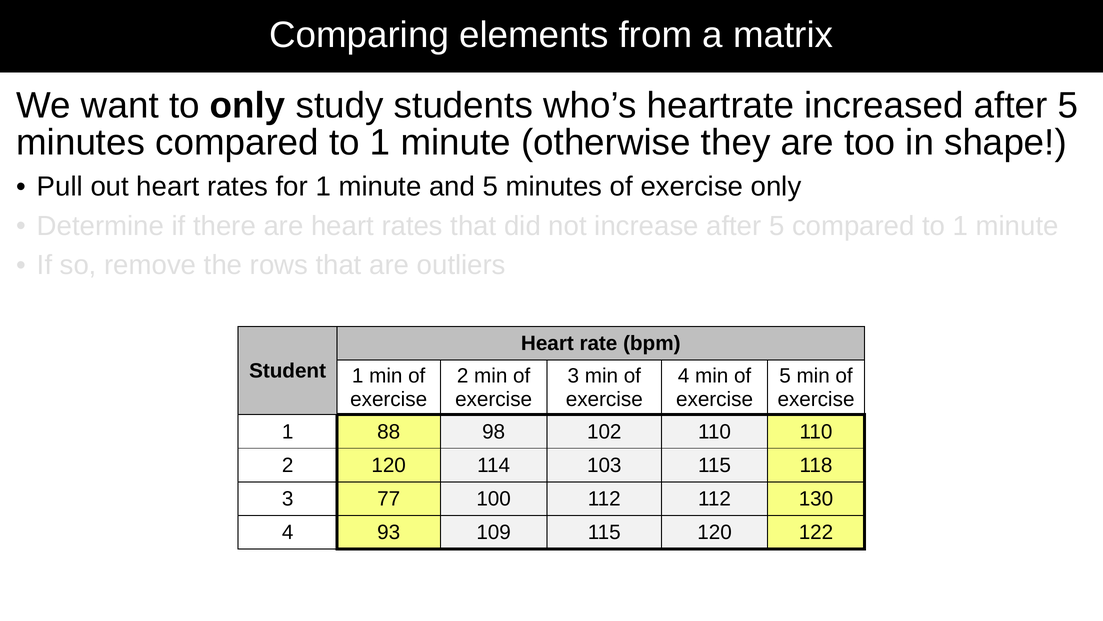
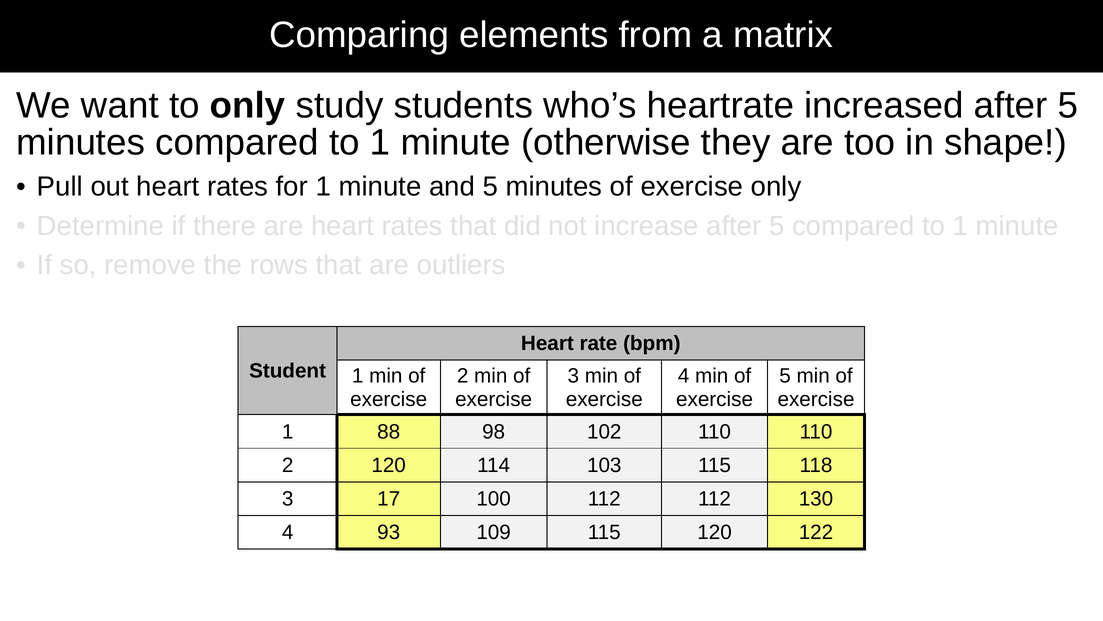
77: 77 -> 17 (389, 499)
